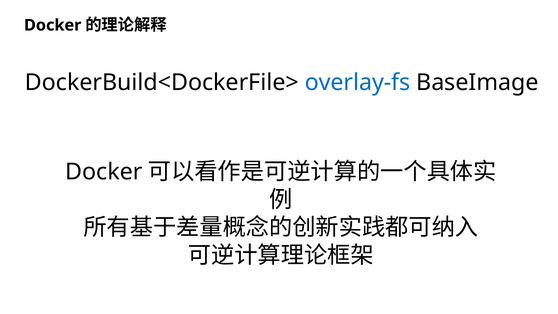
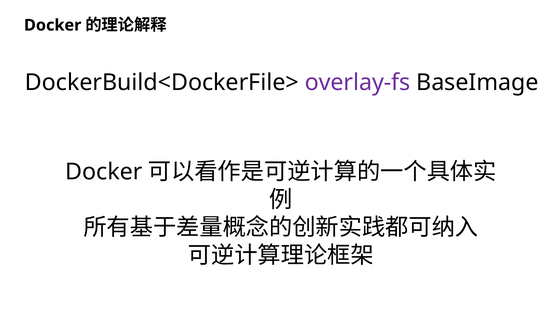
overlay-fs colour: blue -> purple (358, 82)
